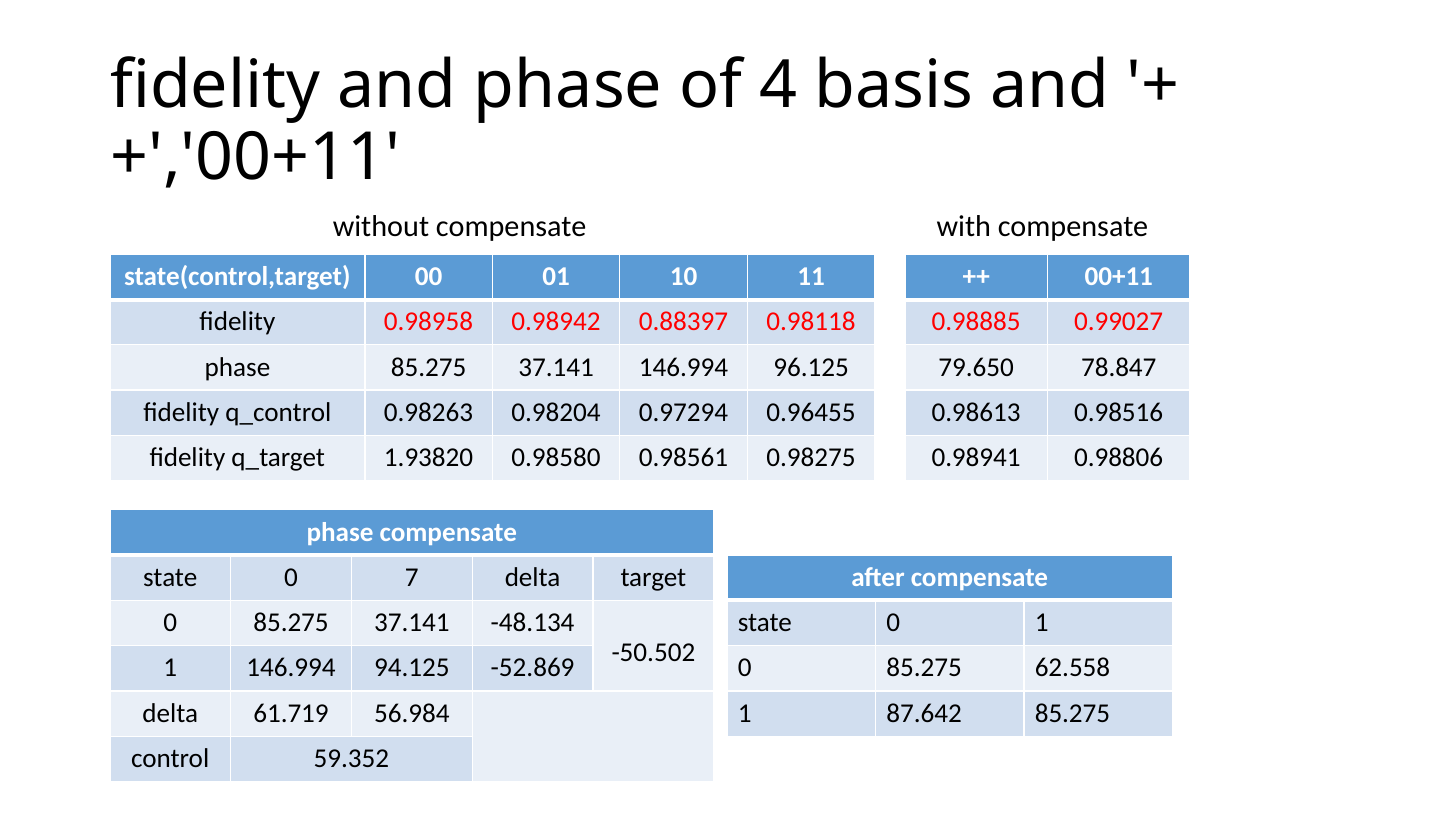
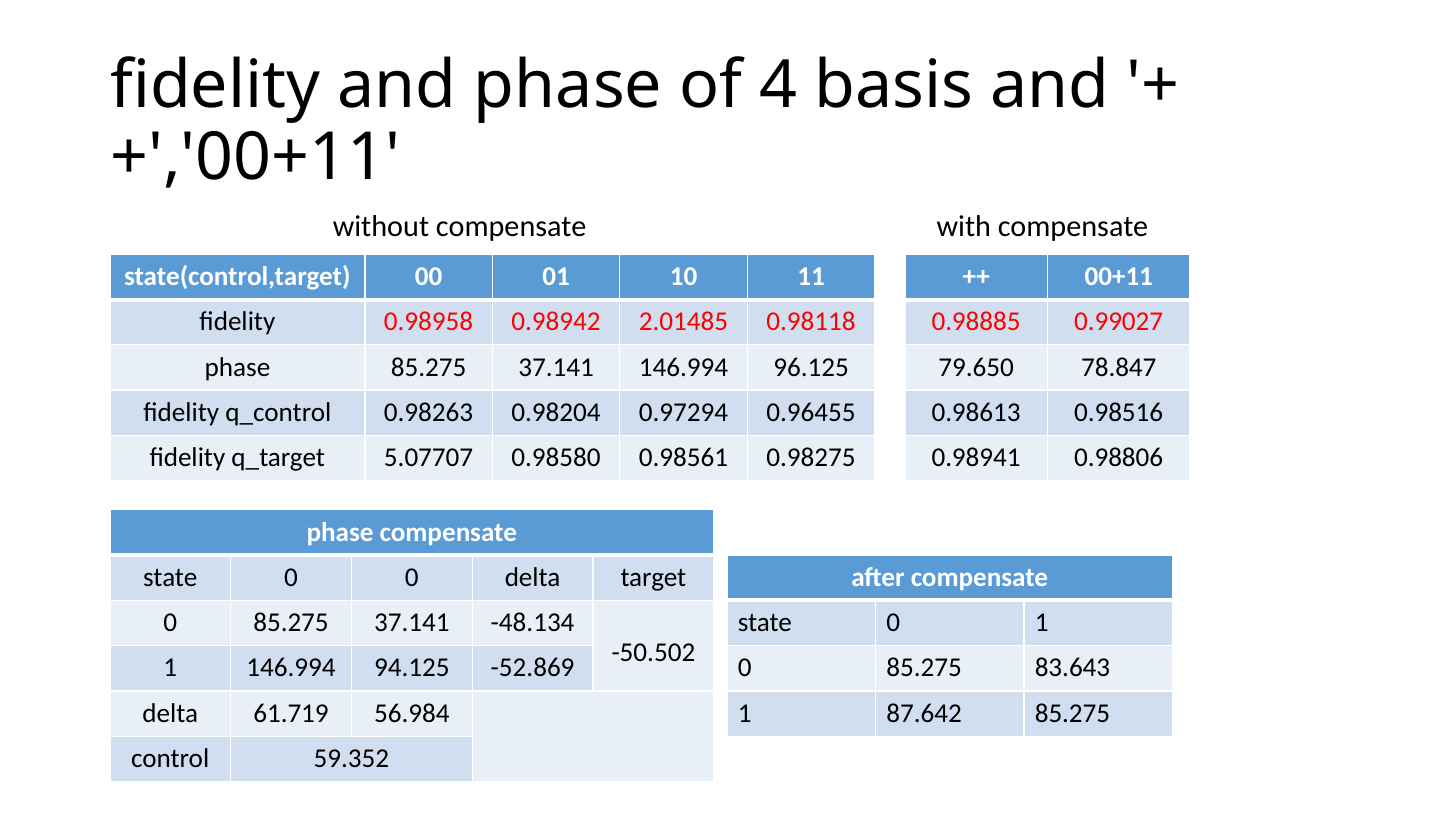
0.88397: 0.88397 -> 2.01485 (683, 322)
1.93820: 1.93820 -> 5.07707 (429, 457)
0 7: 7 -> 0 (412, 577)
62.558: 62.558 -> 83.643 (1072, 668)
